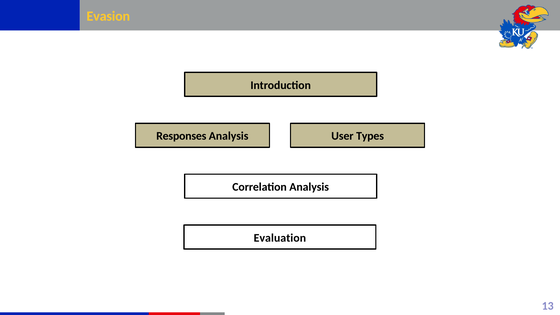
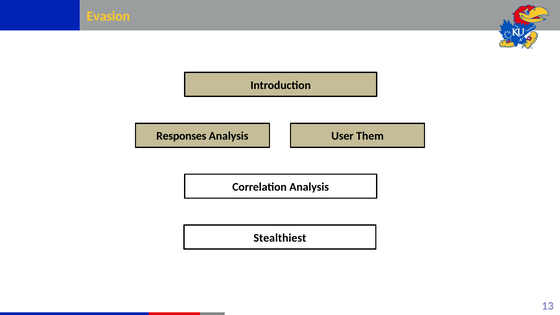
Types: Types -> Them (370, 136)
Evaluation: Evaluation -> Stealthiest (280, 238)
